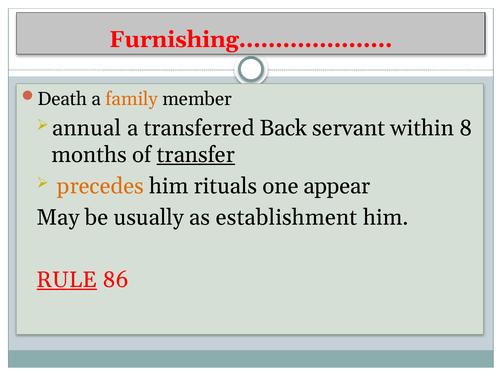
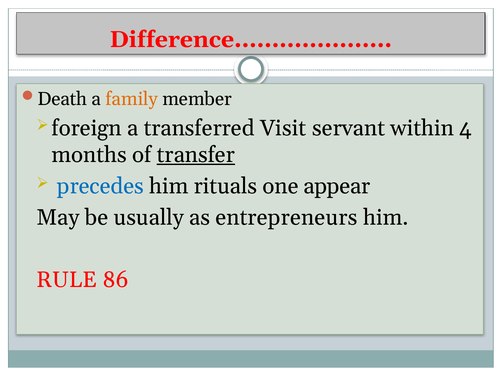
Furnishing: Furnishing -> Difference (251, 40)
annual: annual -> foreign (87, 128)
Back: Back -> Visit (283, 128)
8: 8 -> 4 (466, 128)
precedes colour: orange -> blue (100, 186)
establishment: establishment -> entrepreneurs (286, 218)
RULE underline: present -> none (67, 280)
